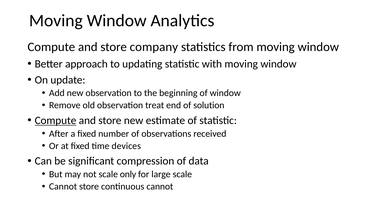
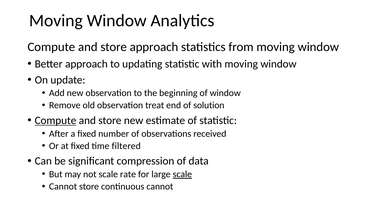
store company: company -> approach (154, 47)
devices: devices -> filtered (126, 146)
only: only -> rate (128, 175)
scale underline: none -> present (182, 175)
